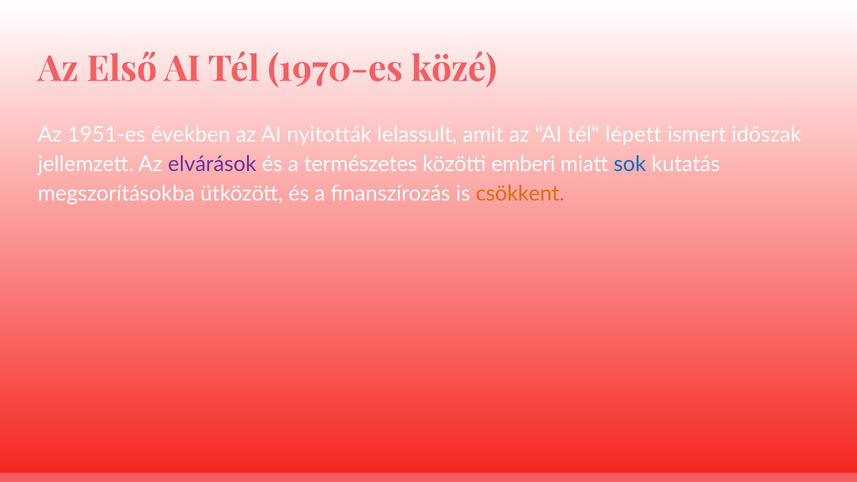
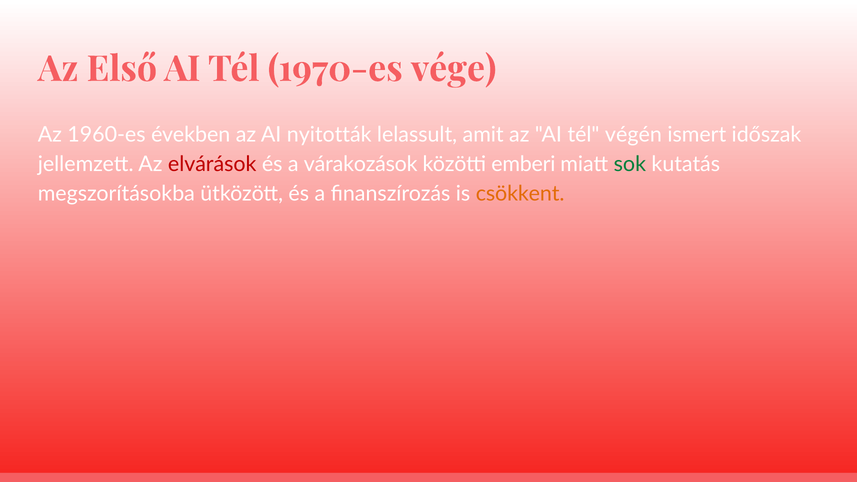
közé: közé -> vége (454, 69)
1951-es: 1951-es -> 1960-es (106, 135)
lépett: lépett -> végén (633, 135)
elvárások colour: purple -> red (212, 164)
természetes: természetes -> várakozások (361, 164)
sok colour: blue -> green (630, 164)
